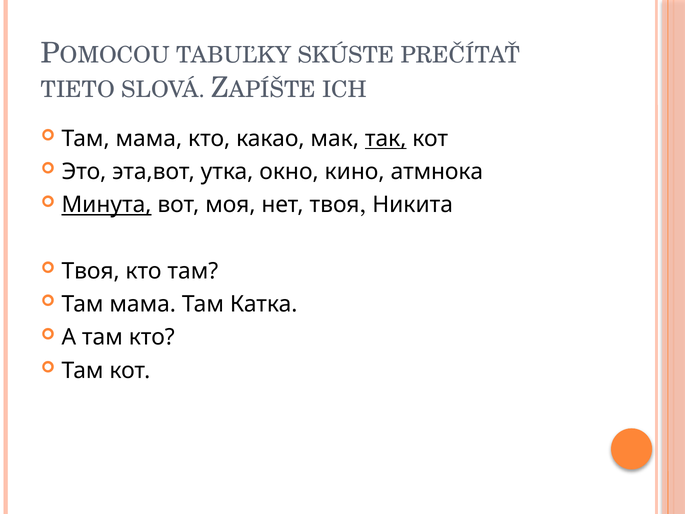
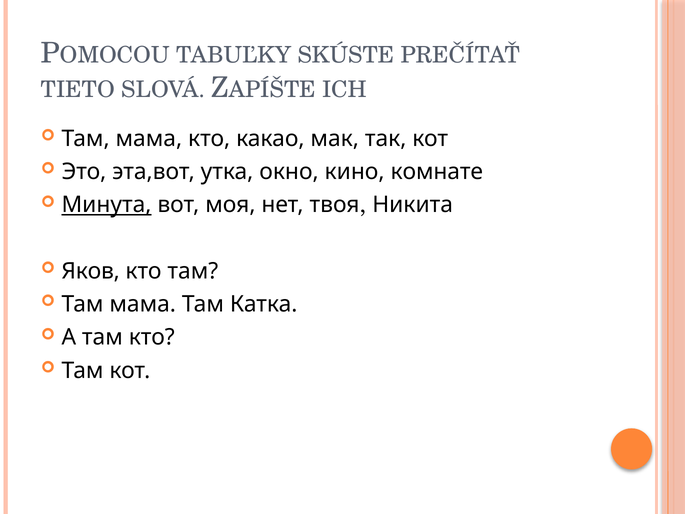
так underline: present -> none (386, 139)
aтмнока: aтмнока -> комнате (437, 172)
Твоя: Твоя -> Яков (91, 271)
